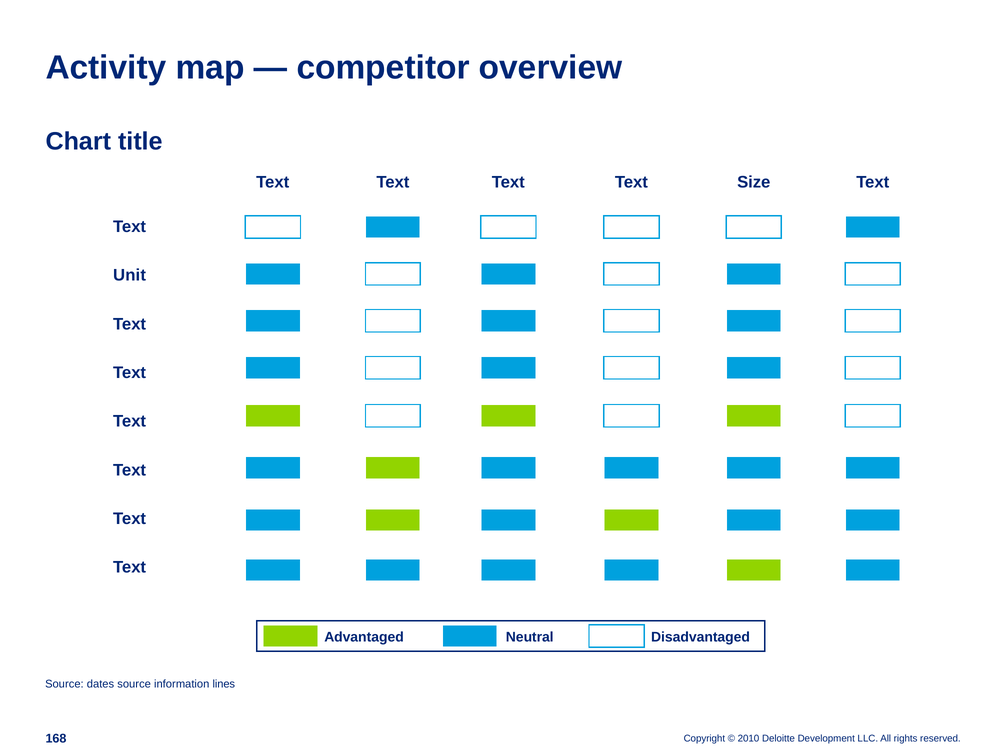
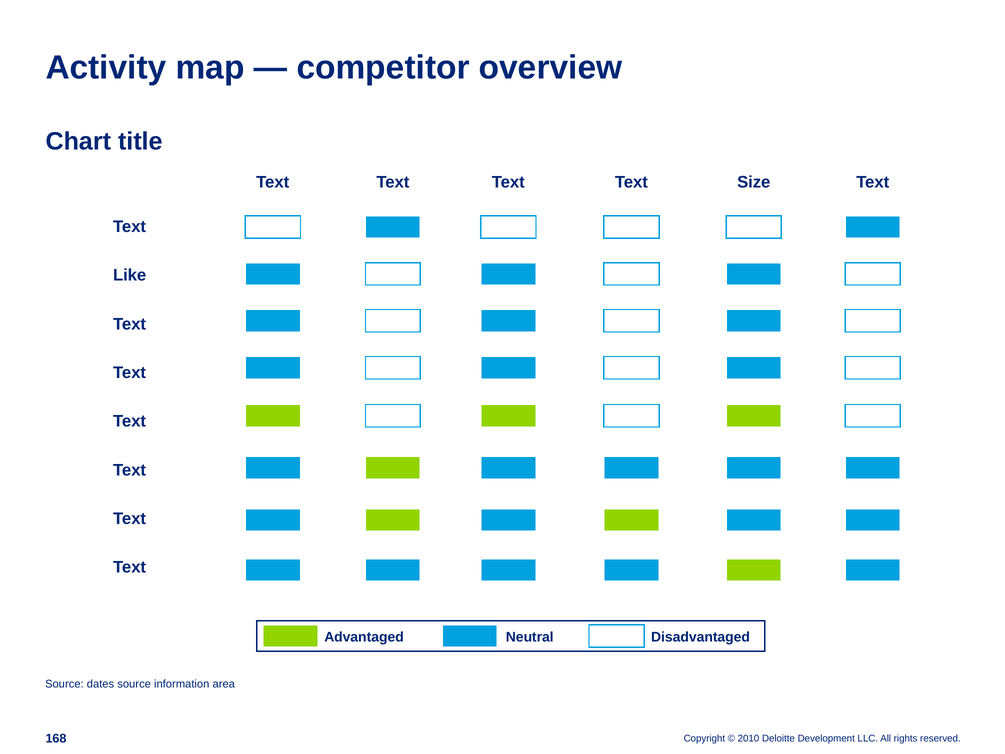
Unit: Unit -> Like (130, 275)
lines: lines -> area (224, 684)
